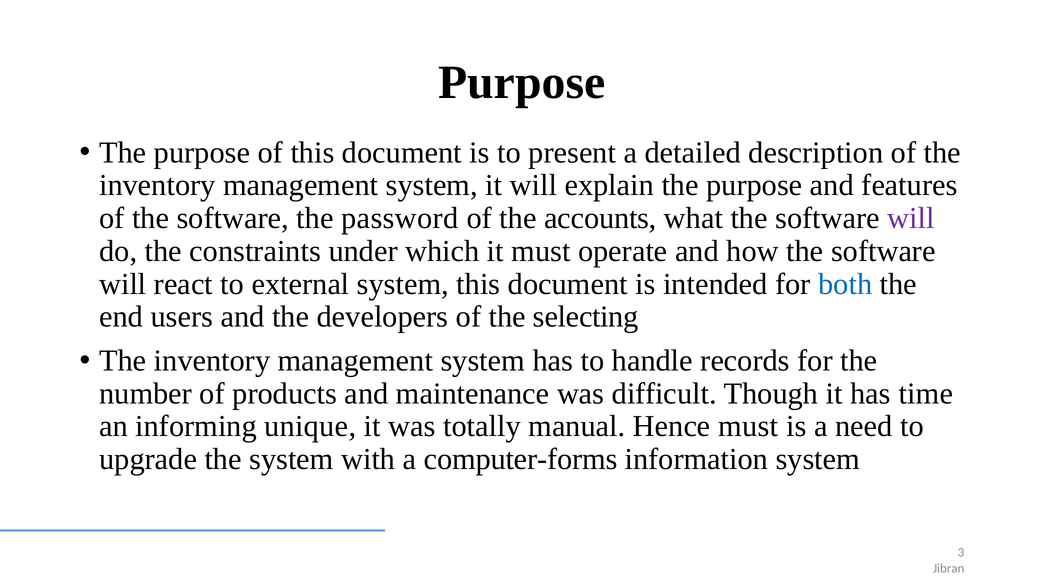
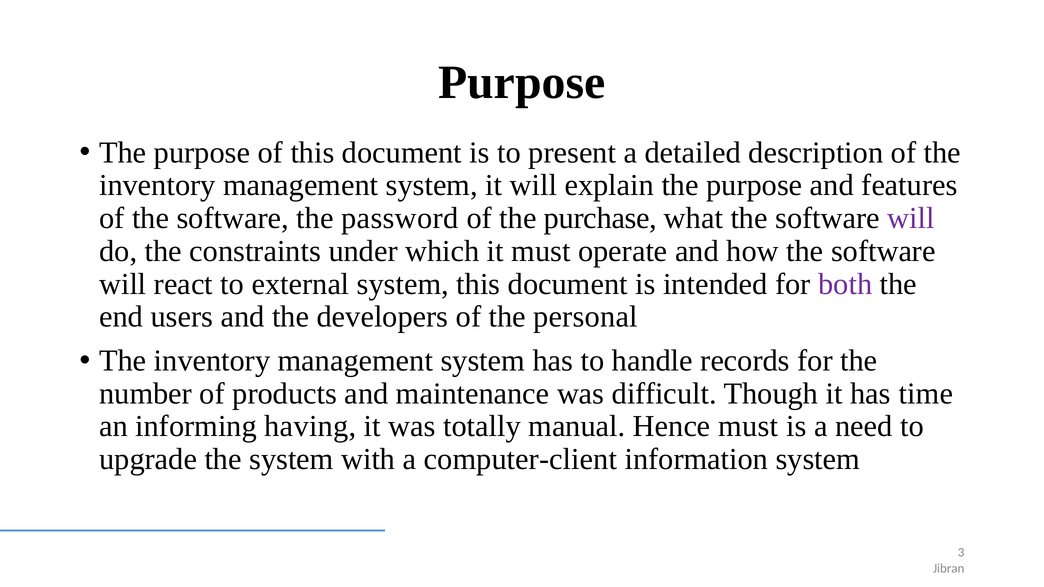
accounts: accounts -> purchase (600, 218)
both colour: blue -> purple (845, 284)
selecting: selecting -> personal (586, 317)
unique: unique -> having (310, 427)
computer-forms: computer-forms -> computer-client (520, 459)
